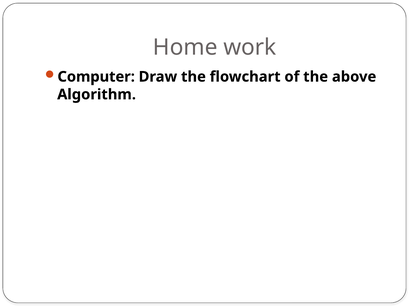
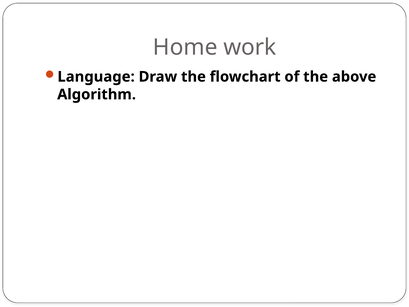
Computer: Computer -> Language (96, 77)
